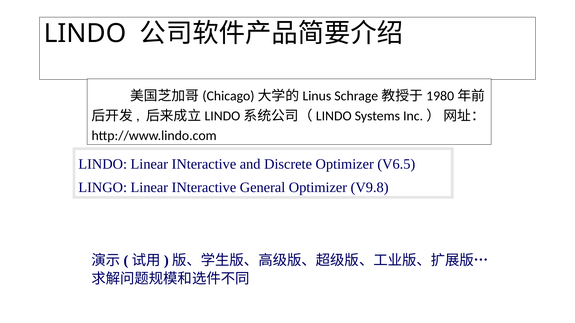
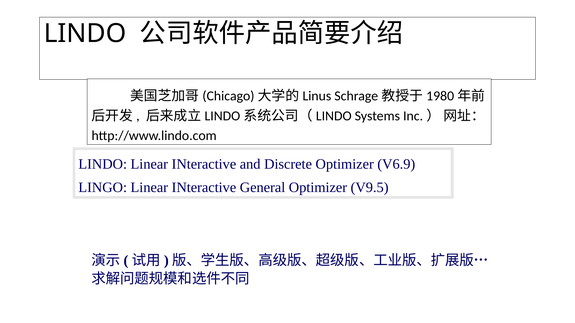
V6.5: V6.5 -> V6.9 (396, 164)
V9.8: V9.8 -> V9.5 (370, 188)
